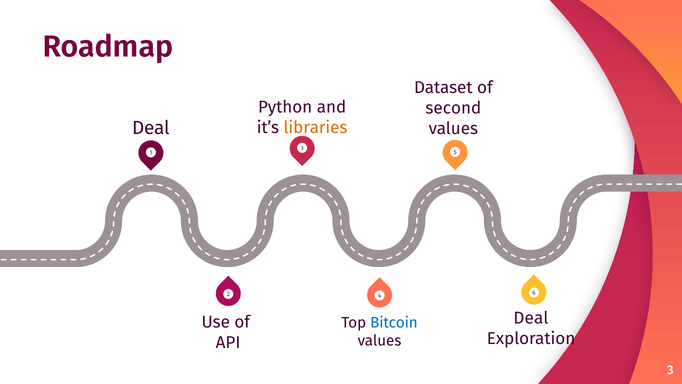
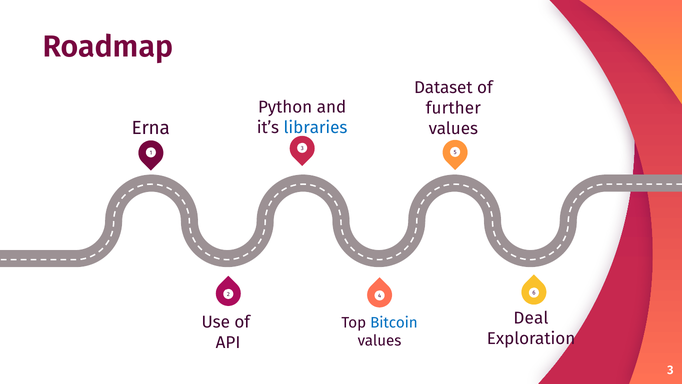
second: second -> further (453, 108)
Deal: Deal -> Erna (151, 128)
libraries colour: orange -> blue (315, 128)
